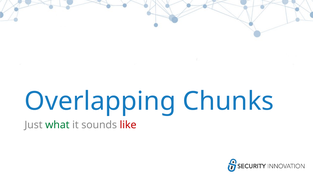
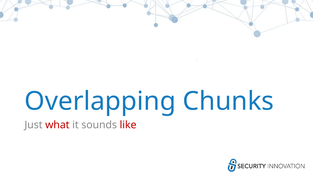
what colour: green -> red (57, 125)
